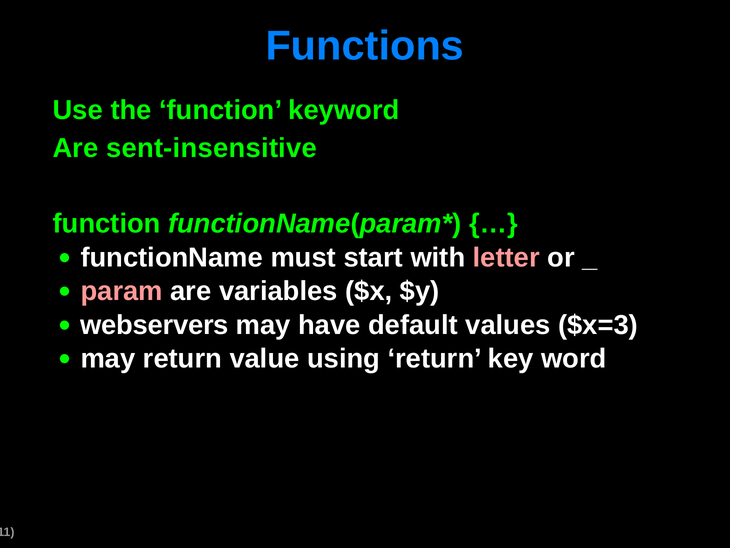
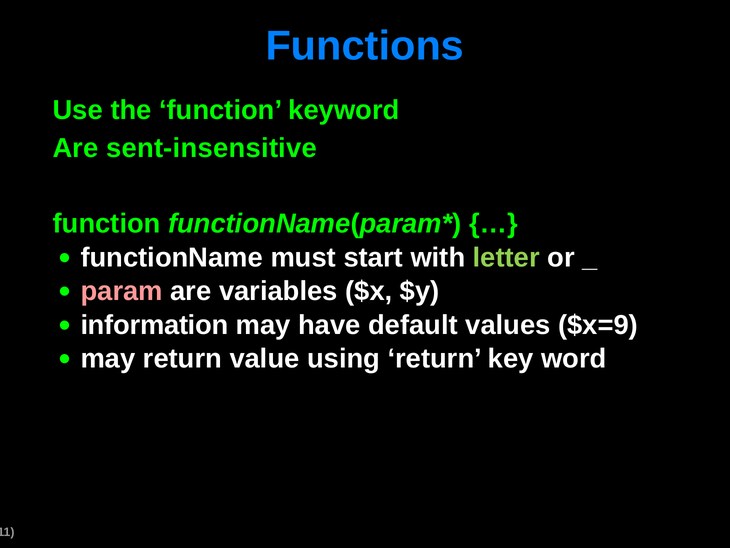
letter colour: pink -> light green (506, 257)
webservers: webservers -> information (155, 325)
$x=3: $x=3 -> $x=9 (598, 325)
